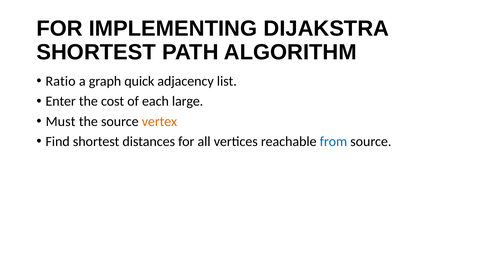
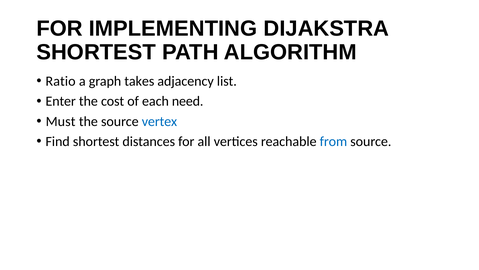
quick: quick -> takes (139, 81)
large: large -> need (188, 101)
vertex colour: orange -> blue (159, 121)
